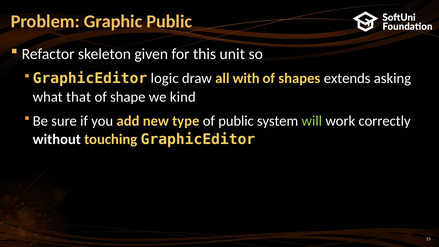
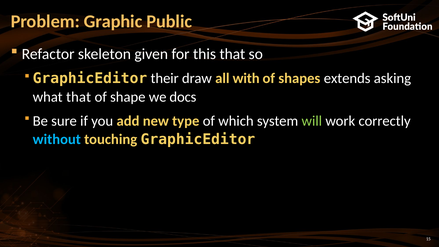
this unit: unit -> that (232, 54)
logic: logic -> their (165, 79)
kind: kind -> docs (183, 97)
of public: public -> which (236, 121)
without colour: white -> light blue (57, 139)
